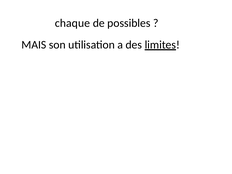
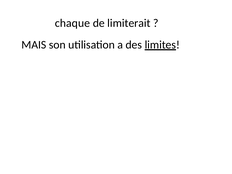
possibles: possibles -> limiterait (129, 23)
